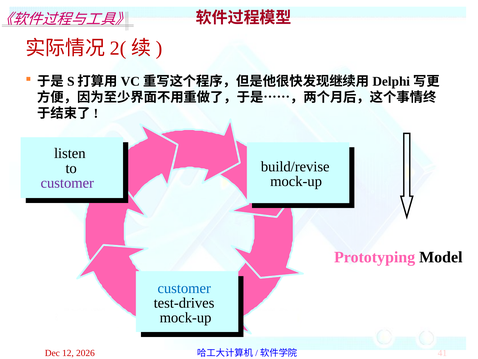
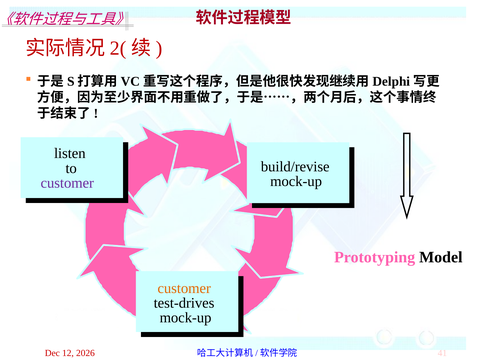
customer colour: blue -> orange (184, 288)
